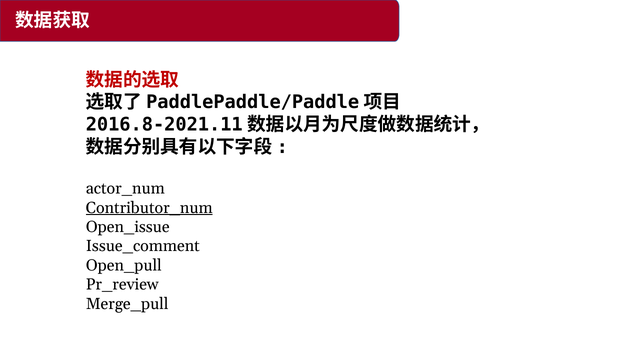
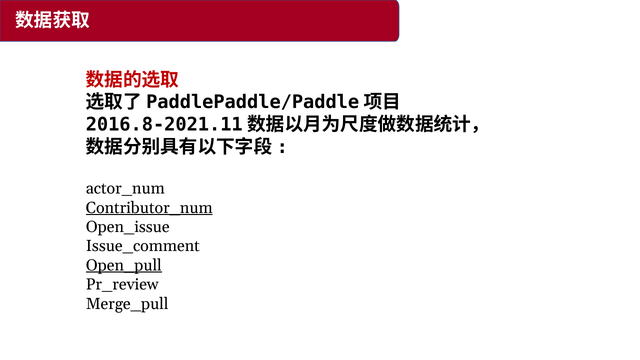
Open_pull underline: none -> present (124, 265)
